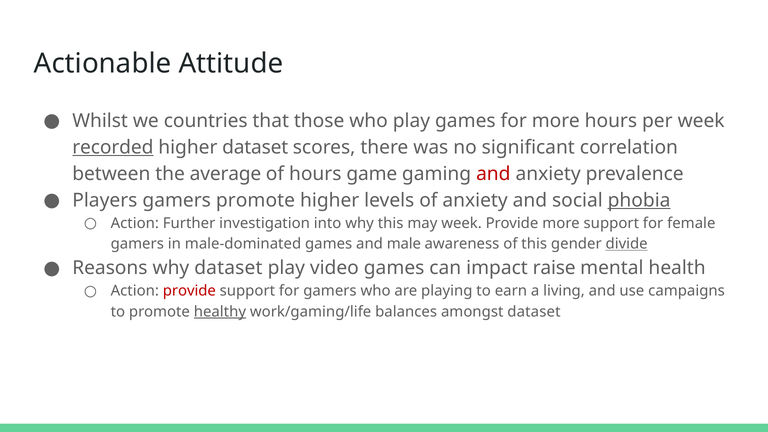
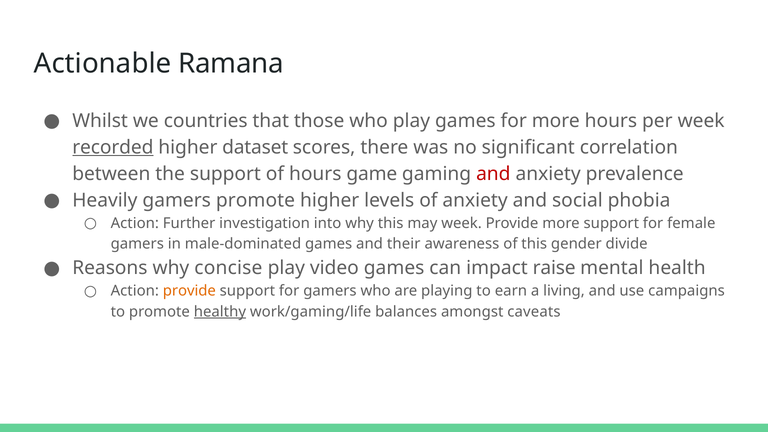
Attitude: Attitude -> Ramana (231, 64)
the average: average -> support (225, 174)
Players: Players -> Heavily (105, 200)
phobia underline: present -> none (639, 200)
male: male -> their (404, 244)
divide underline: present -> none (627, 244)
why dataset: dataset -> concise (228, 268)
provide colour: red -> orange (189, 291)
amongst dataset: dataset -> caveats (534, 312)
